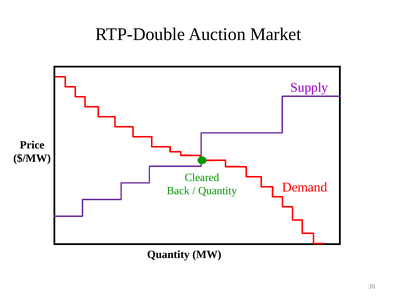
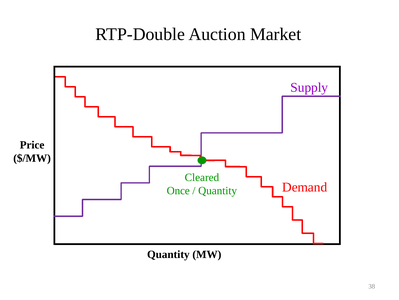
Back: Back -> Once (178, 190)
